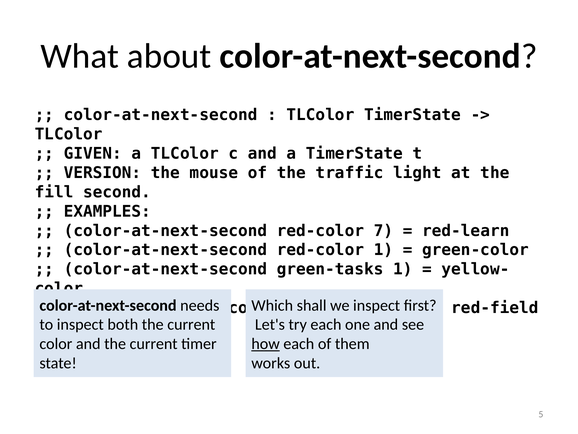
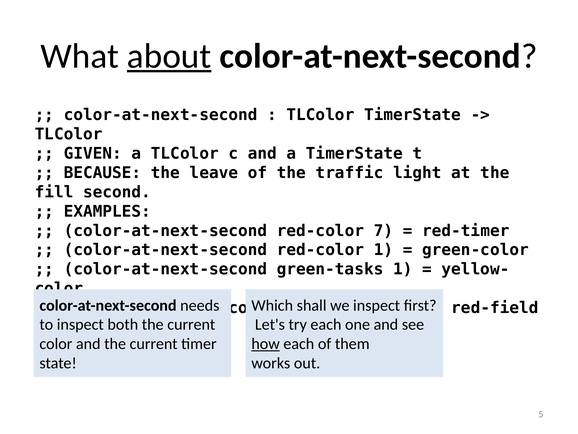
about underline: none -> present (169, 56)
VERSION: VERSION -> BECAUSE (102, 173)
mouse: mouse -> leave (214, 173)
red-learn: red-learn -> red-timer (466, 230)
